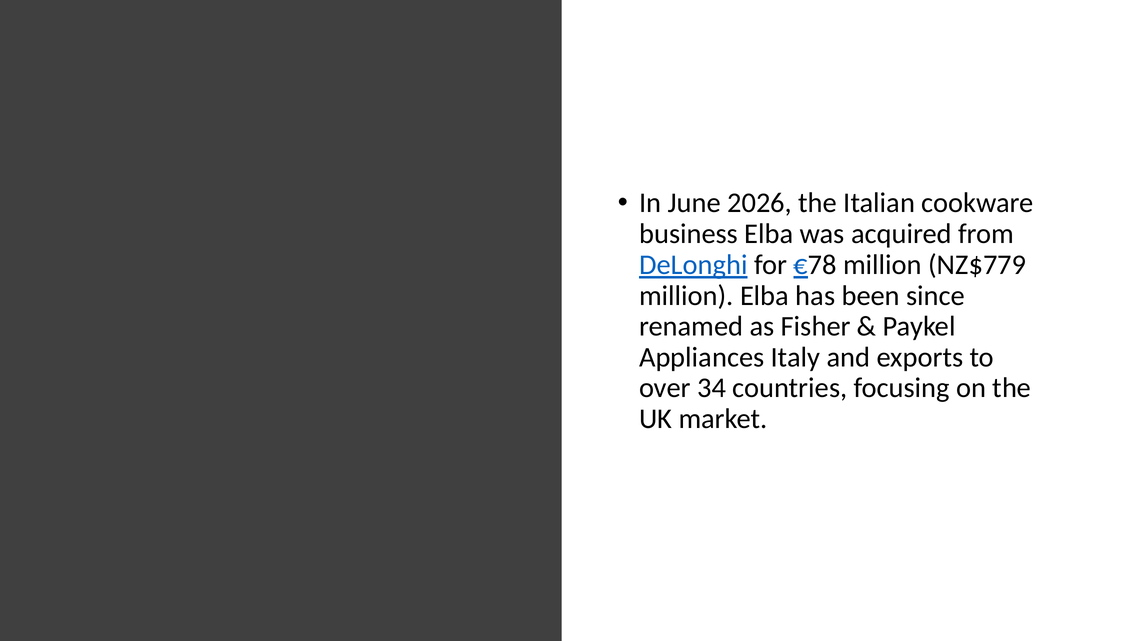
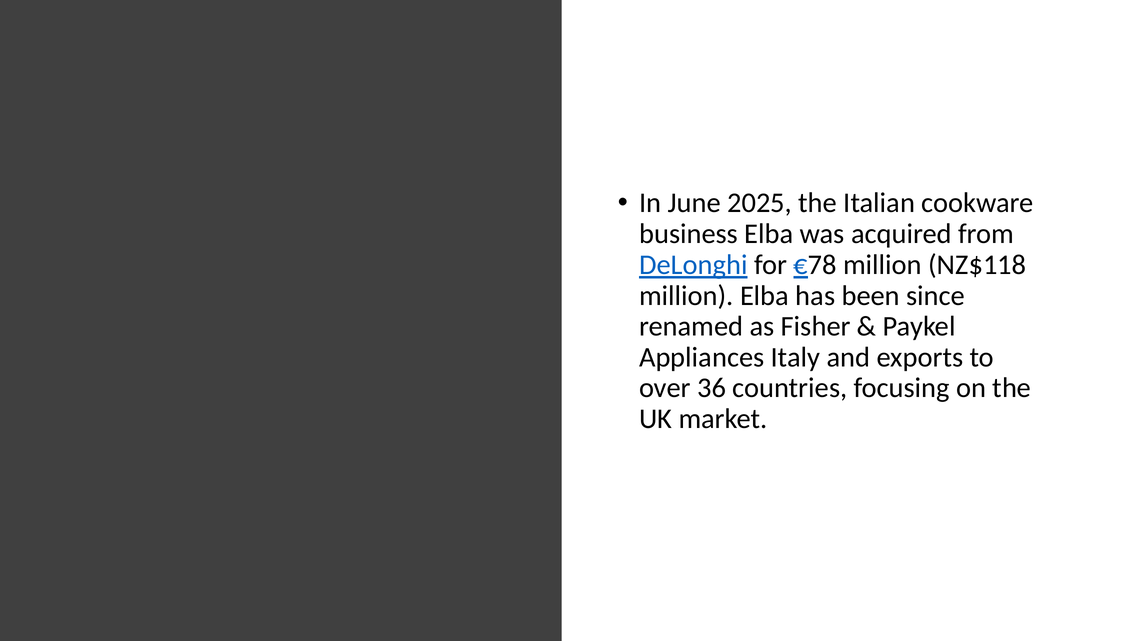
2026: 2026 -> 2025 (760, 203)
NZ$779: NZ$779 -> NZ$118 (977, 265)
34: 34 -> 36 (712, 388)
